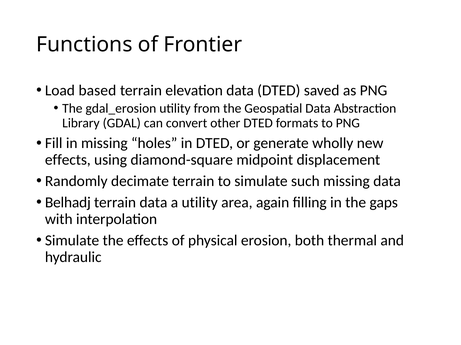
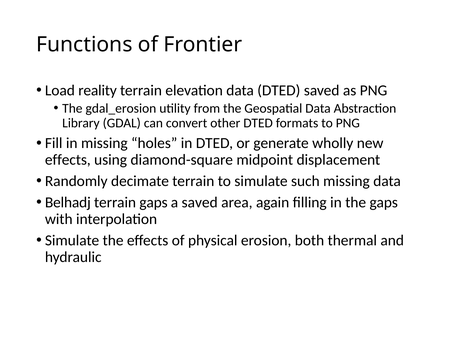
based: based -> reality (98, 91)
terrain data: data -> gaps (154, 203)
a utility: utility -> saved (200, 203)
